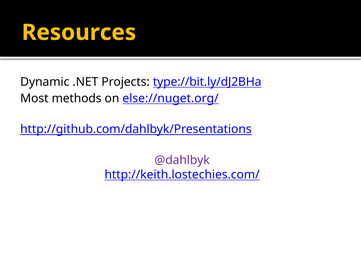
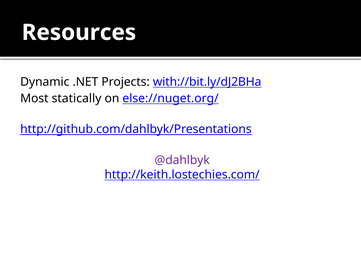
Resources colour: yellow -> white (79, 32)
type://bit.ly/dJ2BHa: type://bit.ly/dJ2BHa -> with://bit.ly/dJ2BHa (207, 82)
methods: methods -> statically (77, 98)
